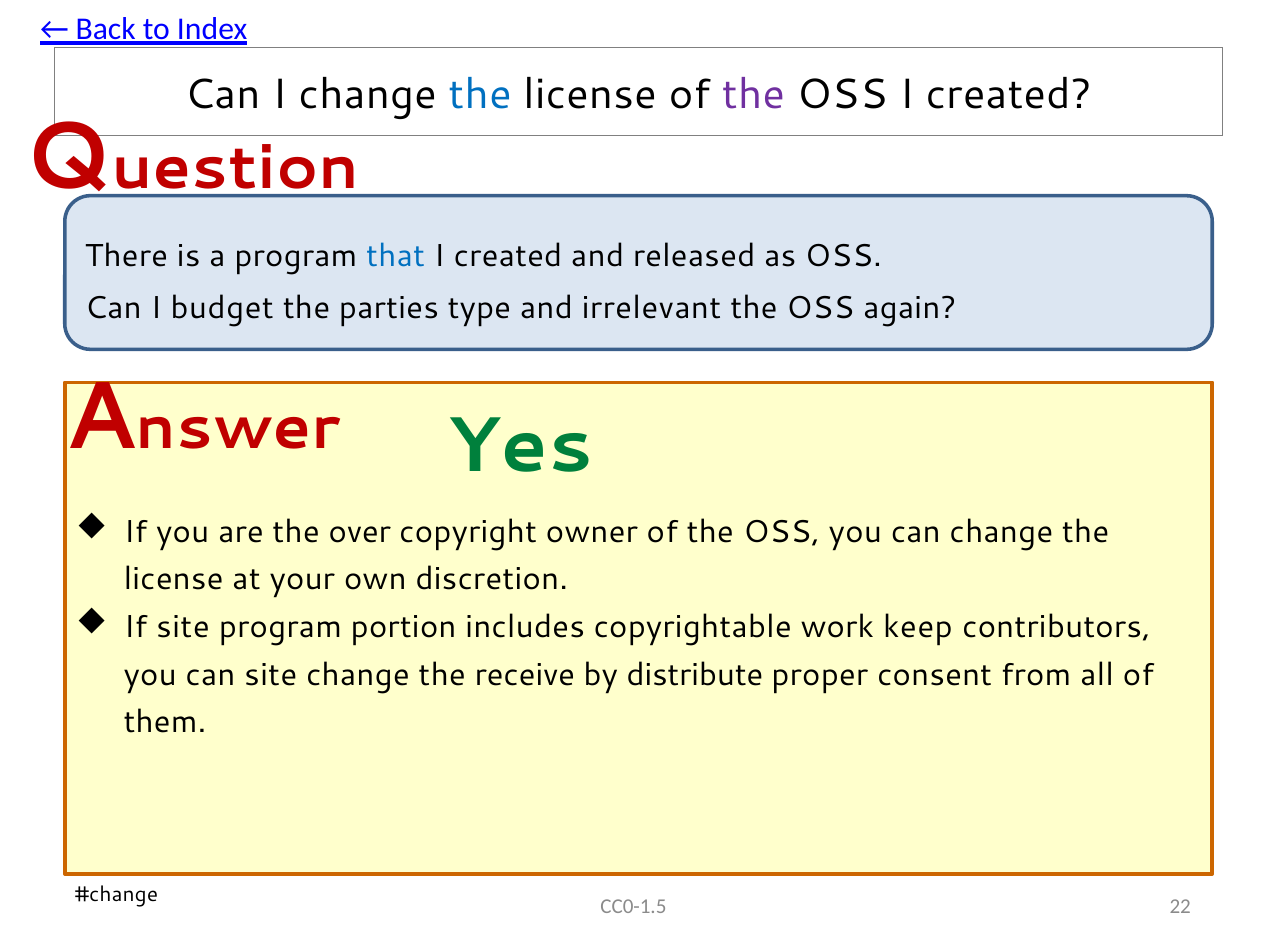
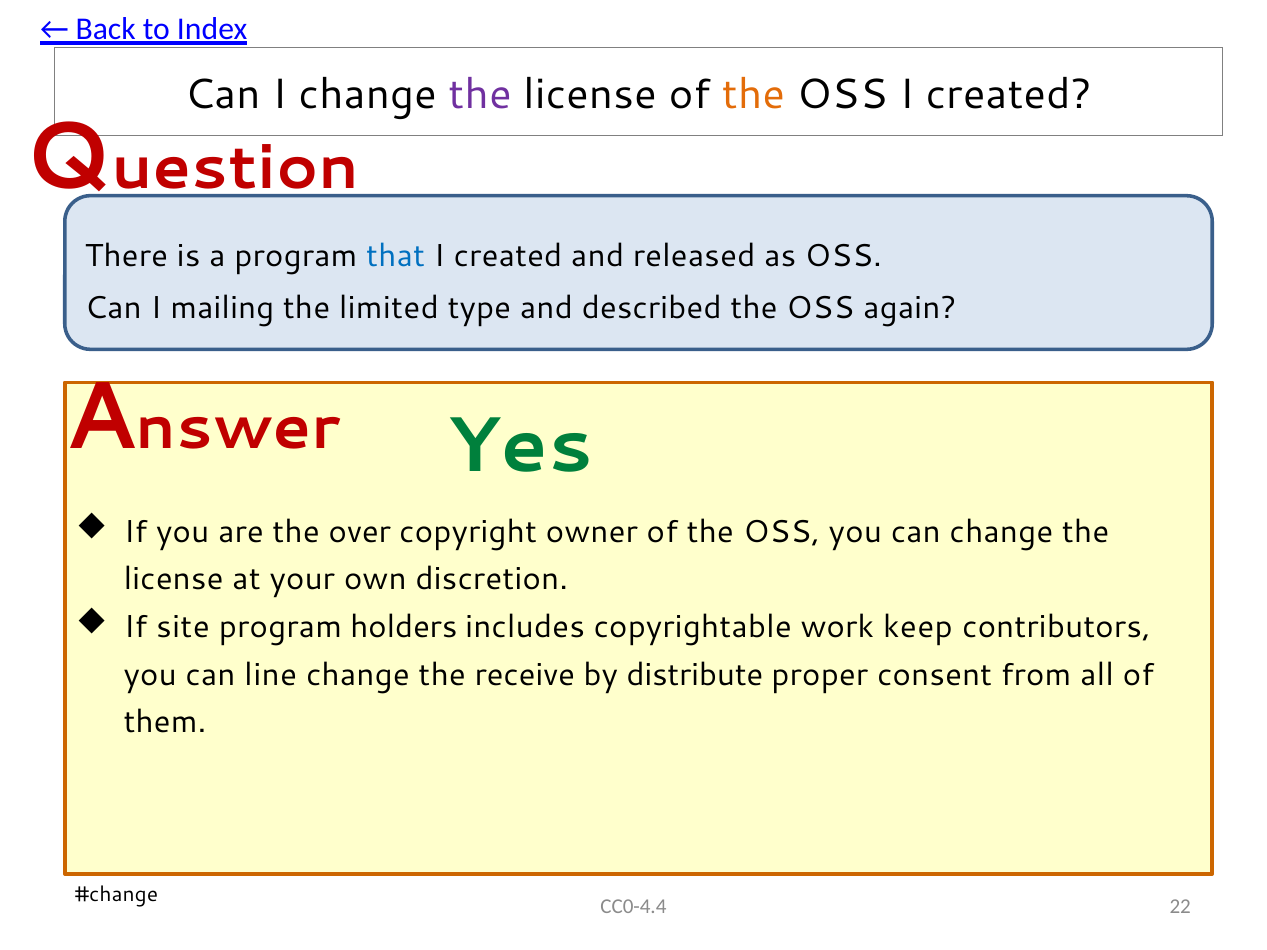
the colour: blue -> purple (480, 95)
the colour: purple -> orange (754, 95)
budget: budget -> mailing (222, 309)
parties: parties -> limited (389, 309)
irrelevant: irrelevant -> described (652, 309)
portion: portion -> holders (404, 627)
can site: site -> line (271, 675)
CC0-1.5: CC0-1.5 -> CC0-4.4 (633, 907)
